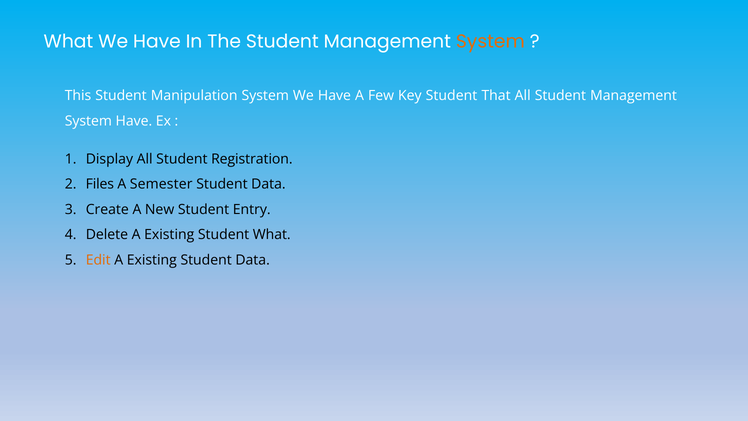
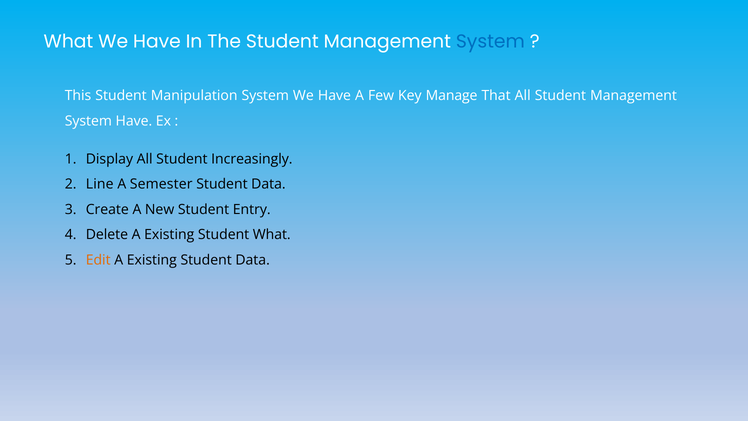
System colour: orange -> blue (490, 41)
Key Student: Student -> Manage (452, 96)
Registration: Registration -> Increasingly (252, 159)
Files: Files -> Line (100, 184)
